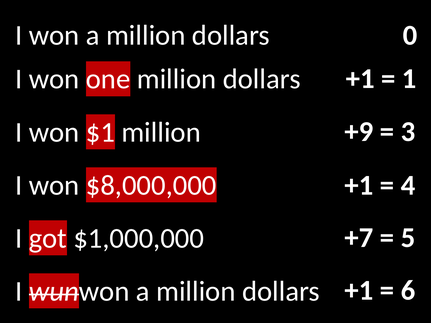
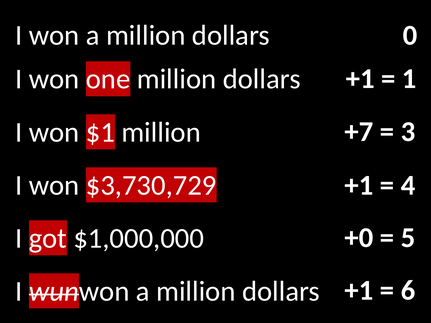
+9: +9 -> +7 (359, 132)
$8,000,000: $8,000,000 -> $3,730,729 (151, 185)
+7: +7 -> +0 (359, 238)
